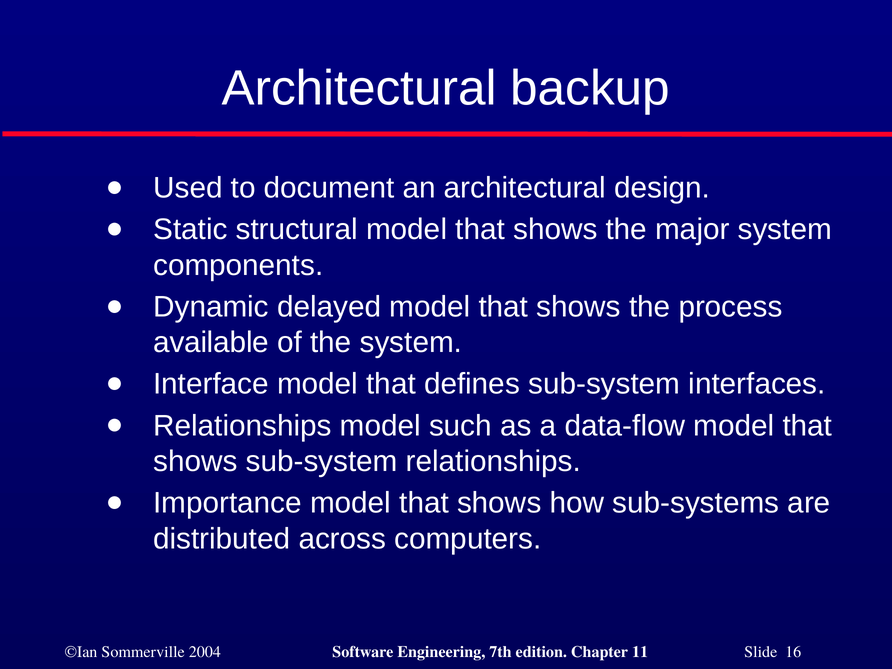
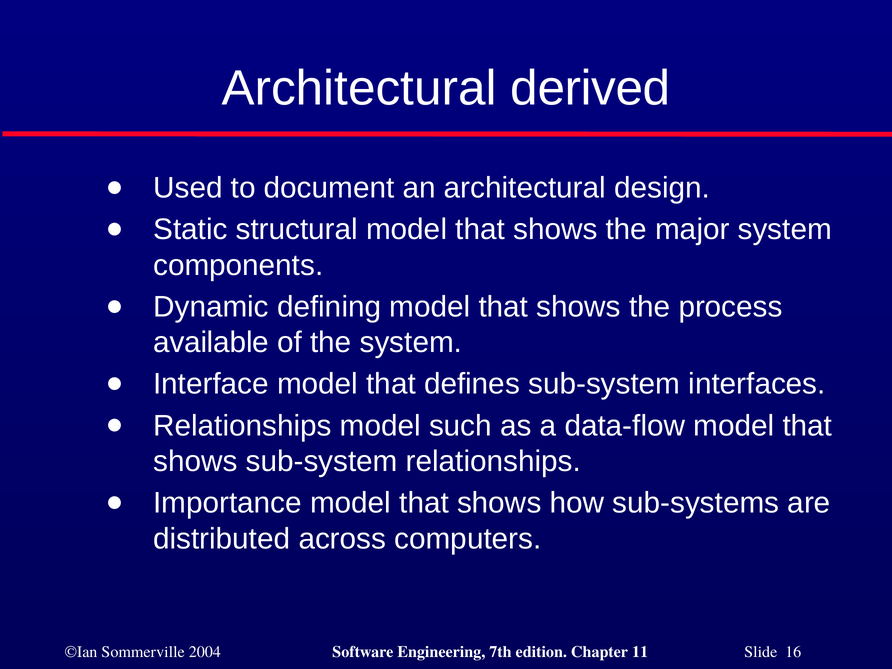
backup: backup -> derived (590, 89)
delayed: delayed -> defining (329, 307)
